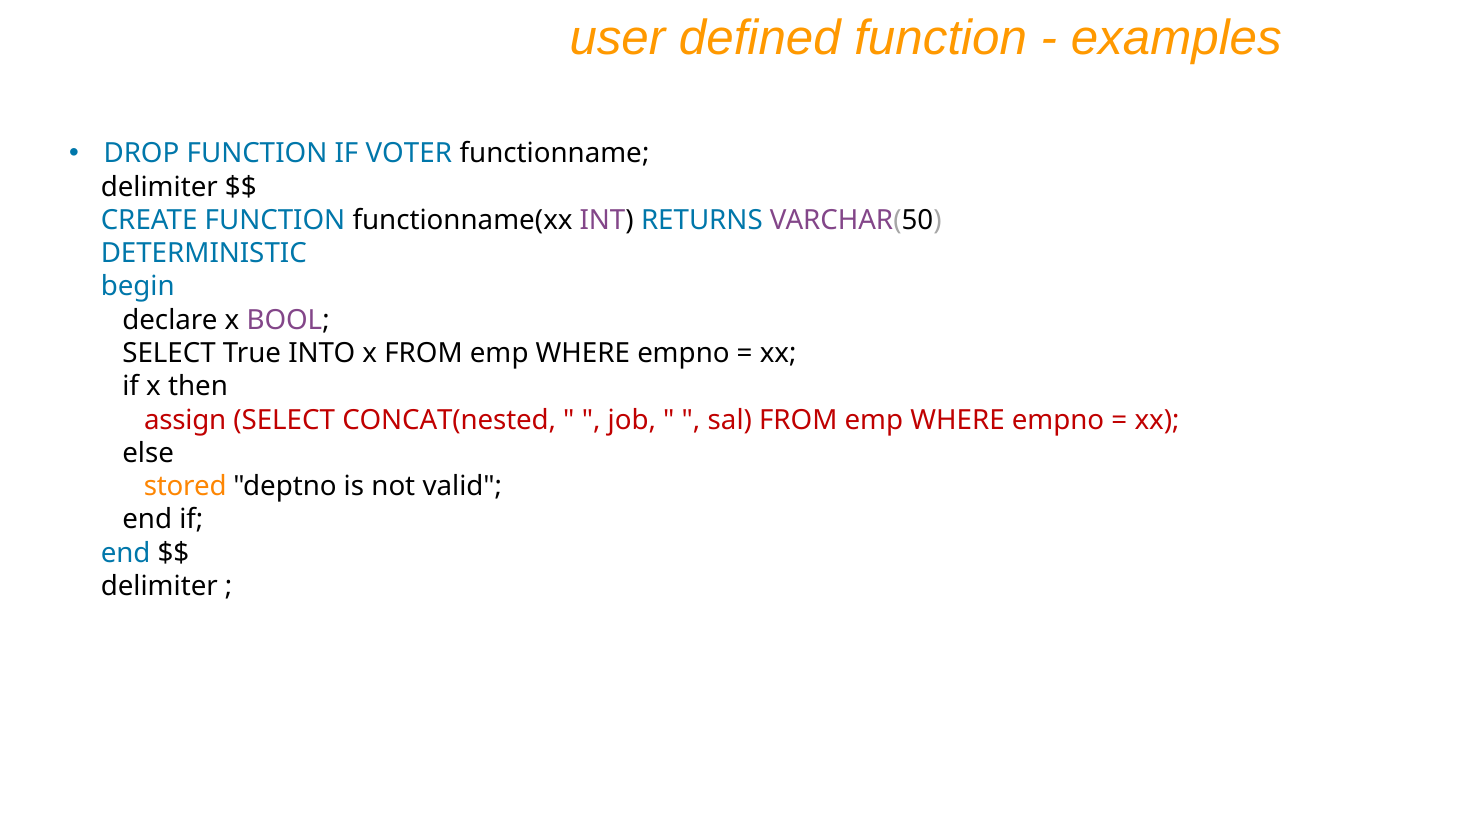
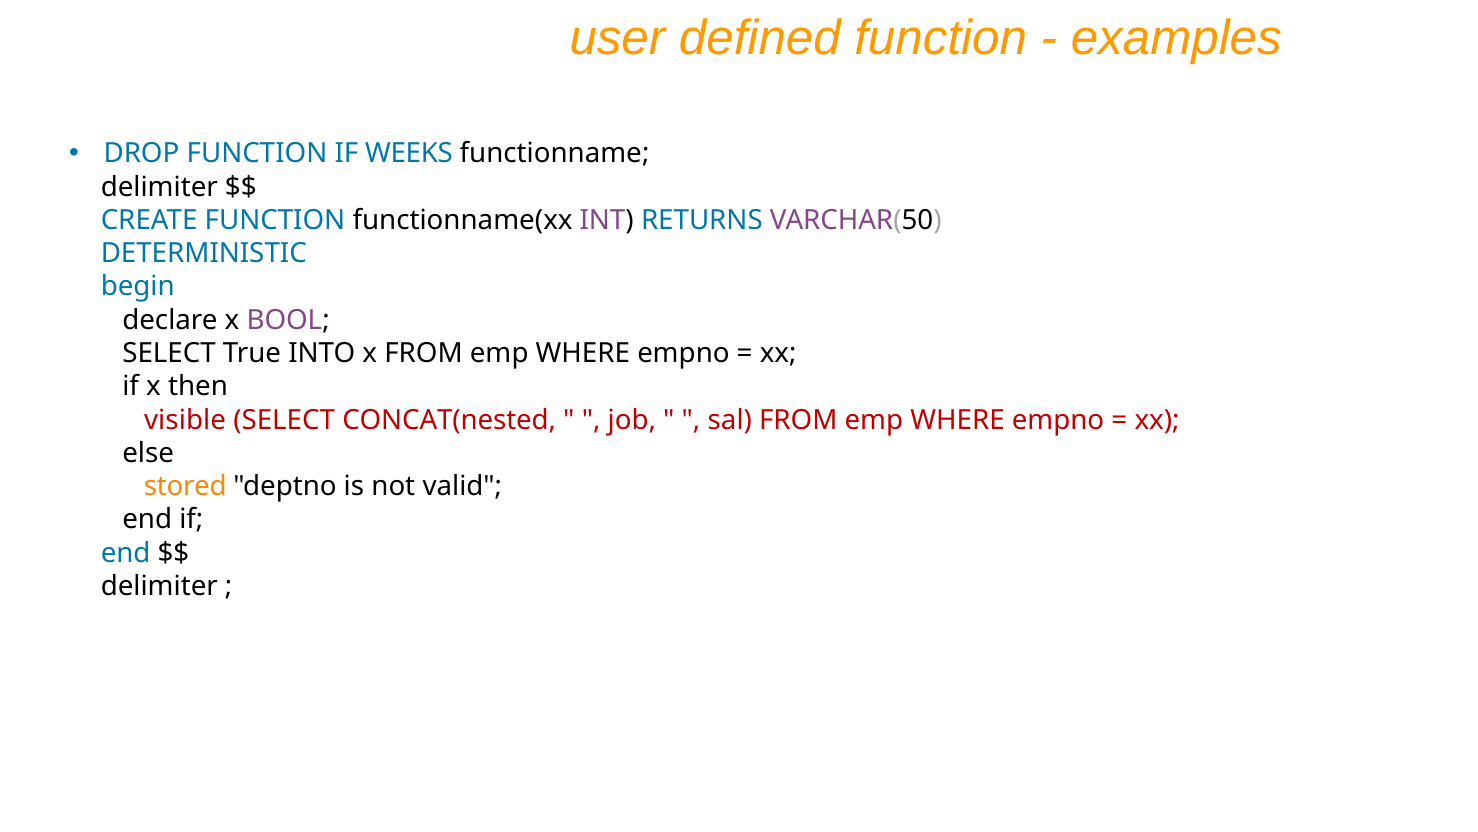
VOTER: VOTER -> WEEKS (409, 154)
assign: assign -> visible (185, 420)
